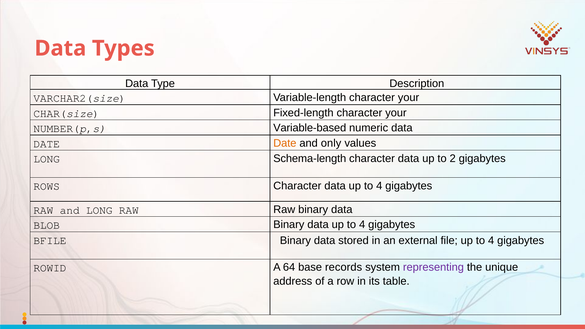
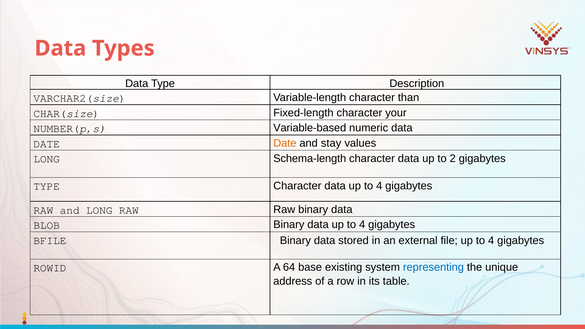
Variable-length character your: your -> than (409, 98)
only: only -> stay (331, 143)
ROWS: ROWS -> TYPE (47, 186)
records: records -> existing (344, 267)
representing colour: purple -> blue (433, 267)
